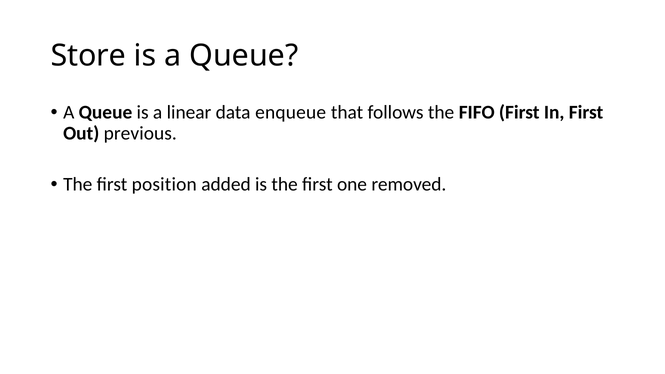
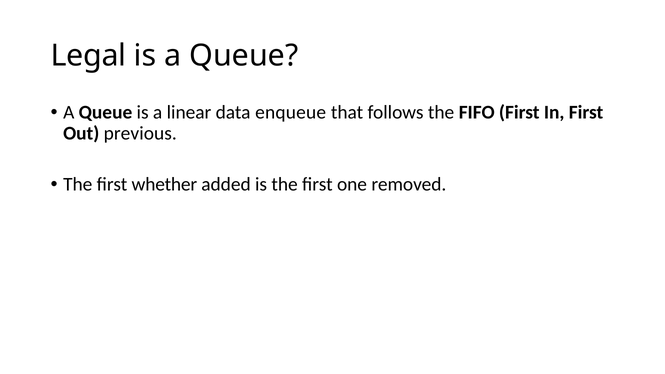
Store: Store -> Legal (88, 56)
position: position -> whether (164, 185)
